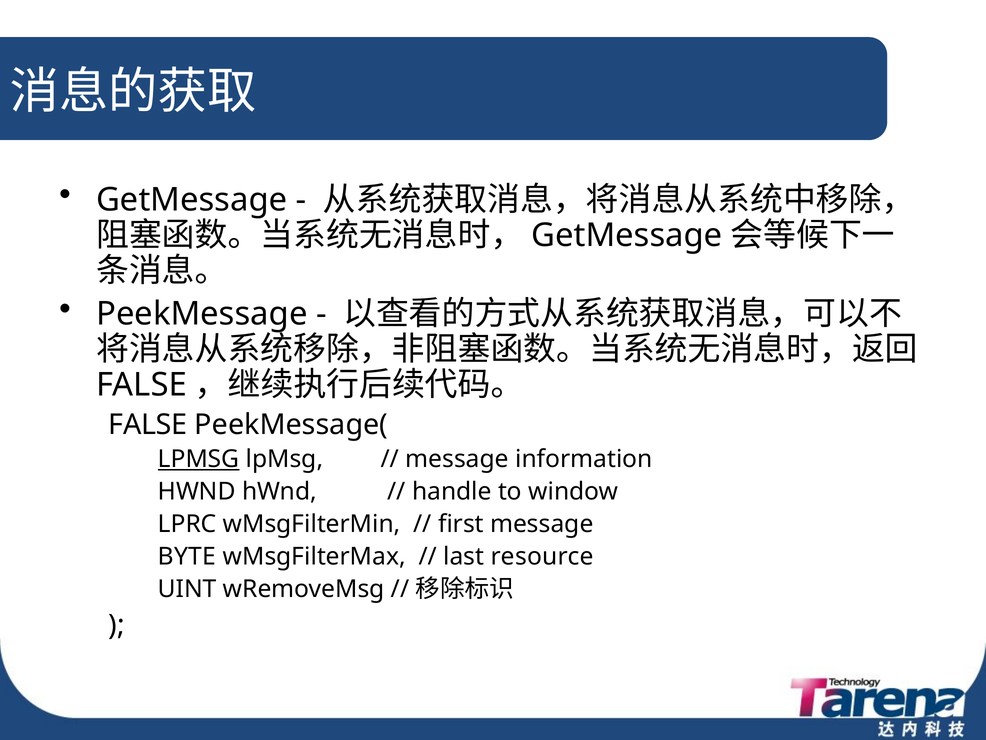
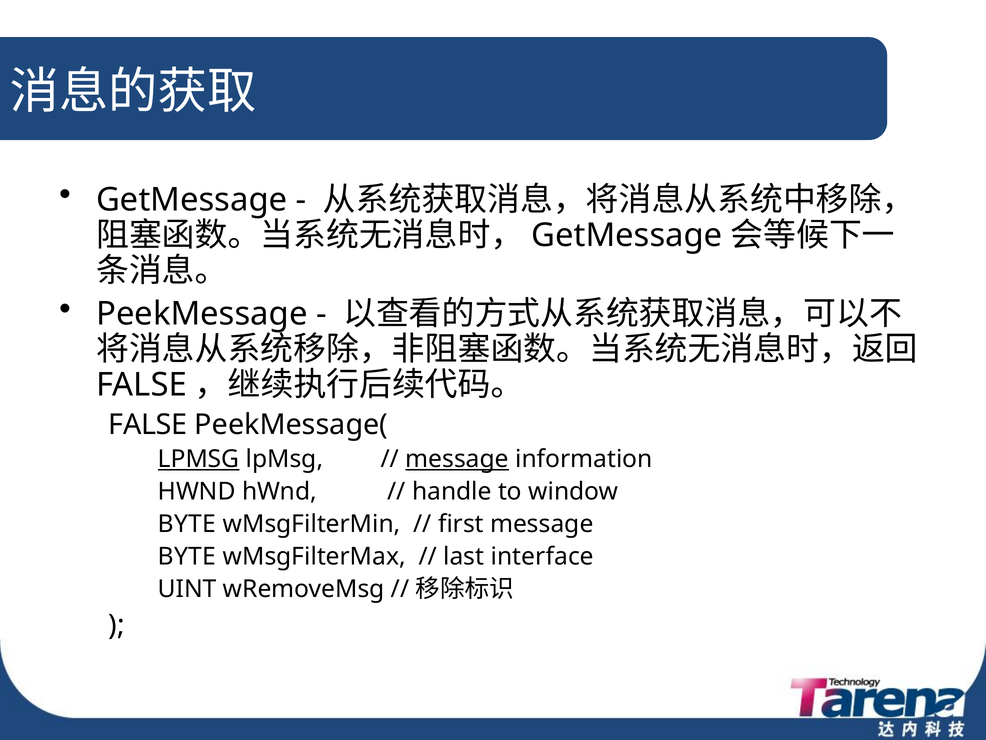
message underline: none -> present (457, 459)
LPRC: LPRC -> BYTE (187, 524)
resource: resource -> interface (542, 556)
